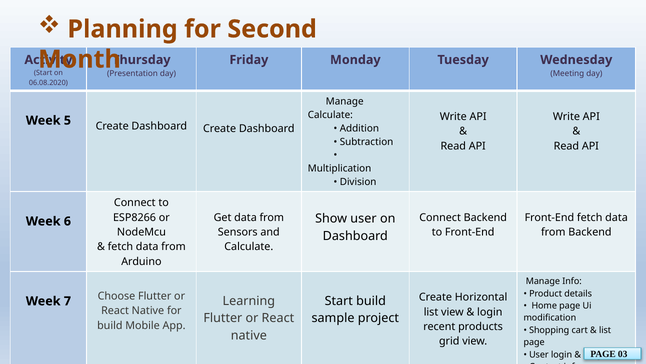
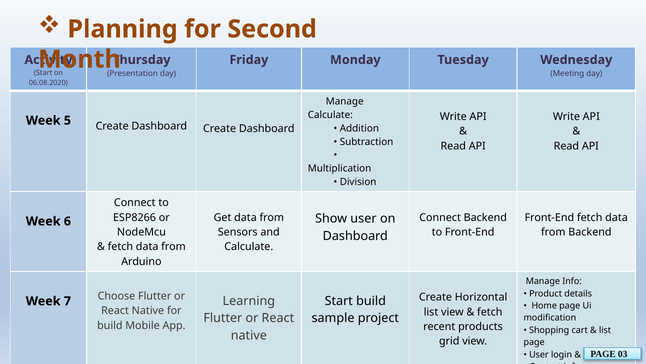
login: login -> fetch (490, 312)
